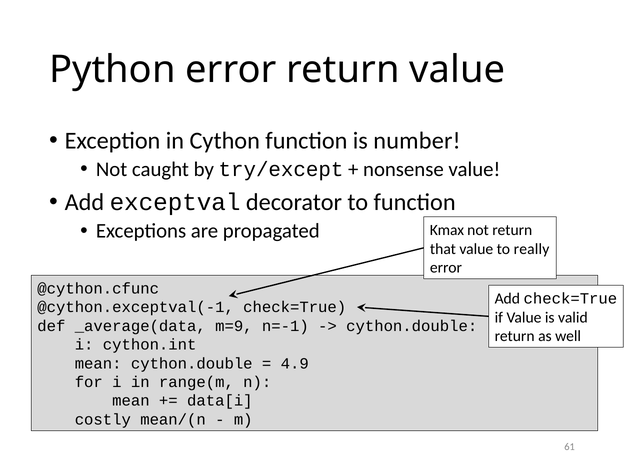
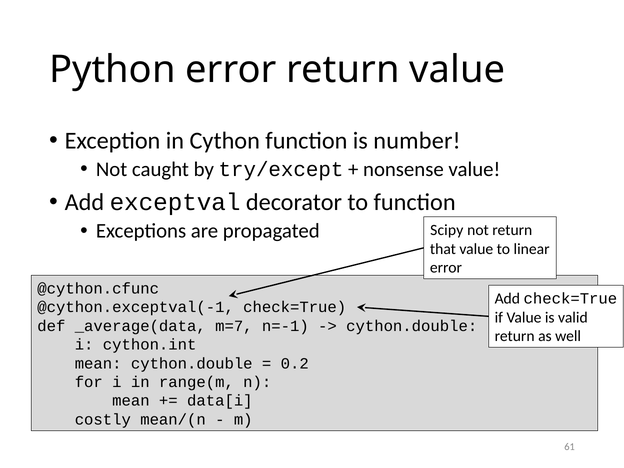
Kmax: Kmax -> Scipy (447, 230)
really: really -> linear (532, 249)
m=9: m=9 -> m=7 (234, 326)
4.9: 4.9 -> 0.2 (295, 363)
